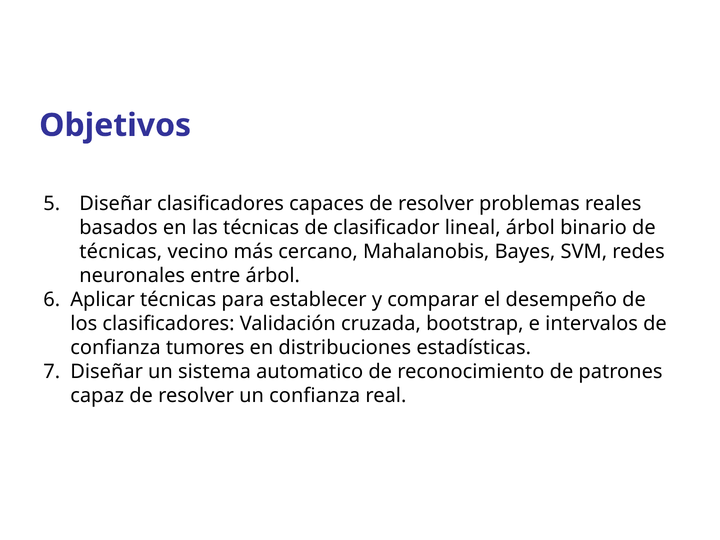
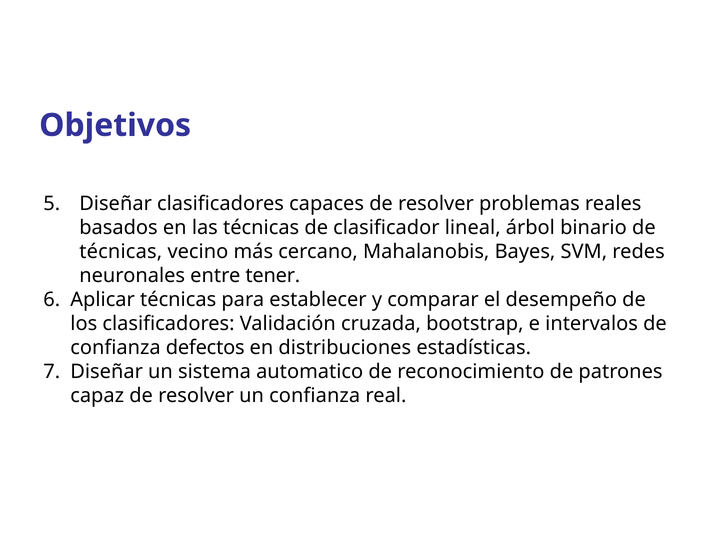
entre árbol: árbol -> tener (273, 276)
tumores: tumores -> defectos (205, 348)
